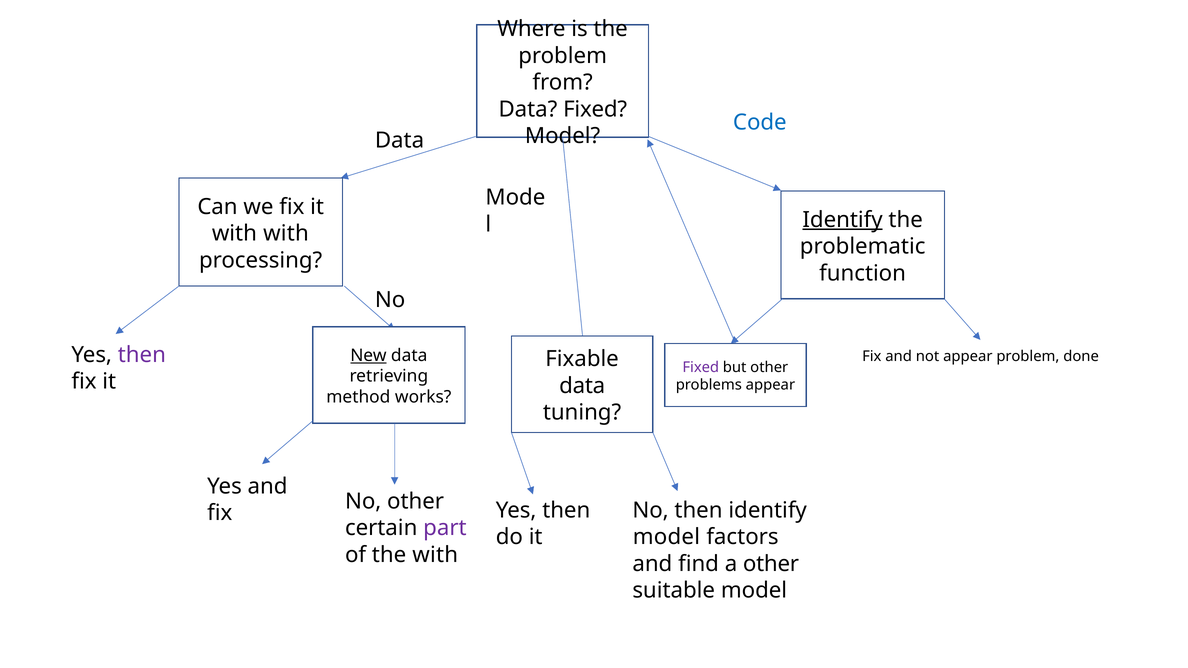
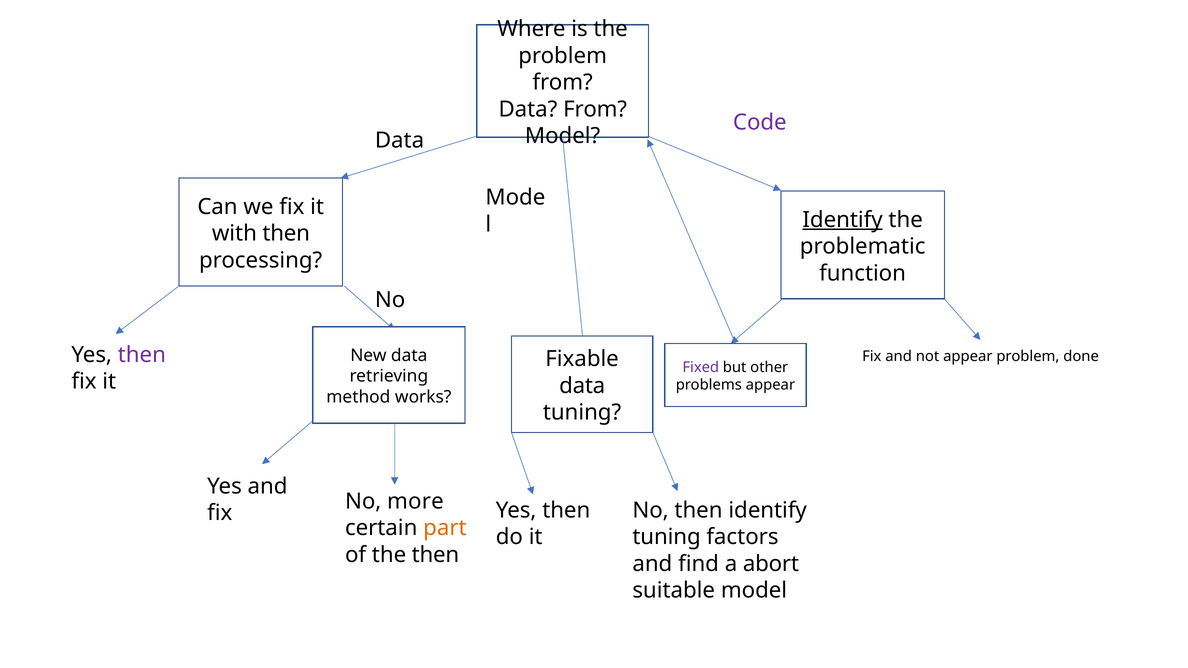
Data Fixed: Fixed -> From (595, 109)
Code colour: blue -> purple (760, 123)
with with: with -> then (286, 234)
New underline: present -> none (368, 356)
No other: other -> more (415, 501)
part colour: purple -> orange (445, 528)
model: model -> tuning (667, 537)
the with: with -> then (435, 555)
a other: other -> abort (771, 564)
